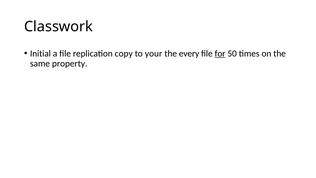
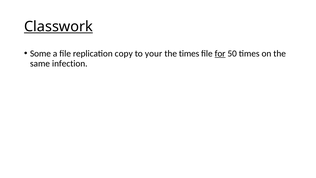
Classwork underline: none -> present (58, 27)
Initial: Initial -> Some (40, 53)
the every: every -> times (189, 53)
property: property -> infection (70, 63)
